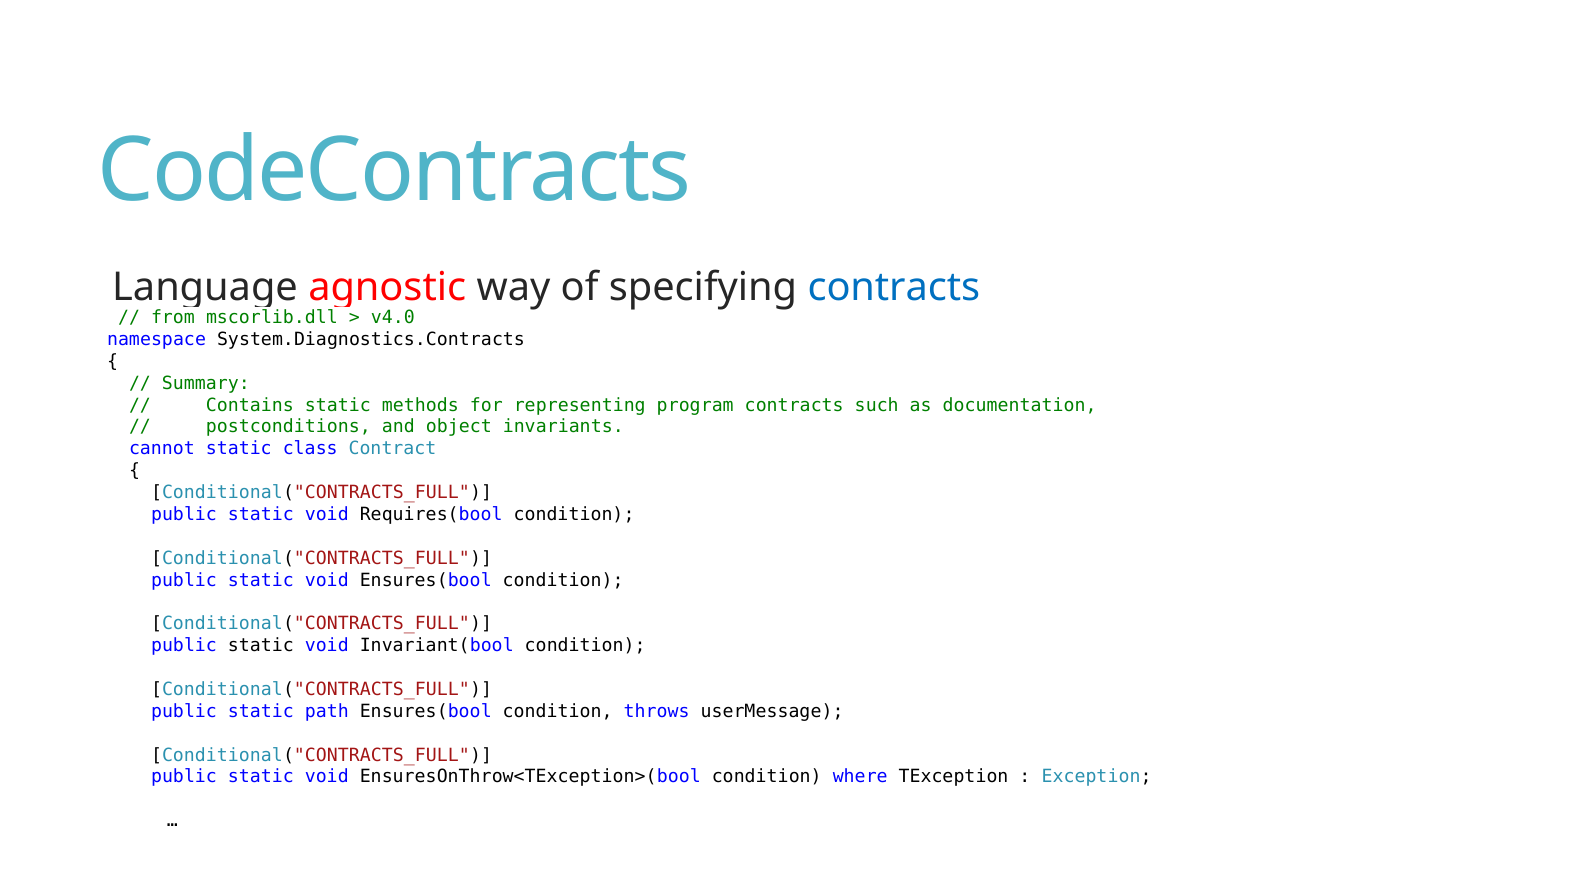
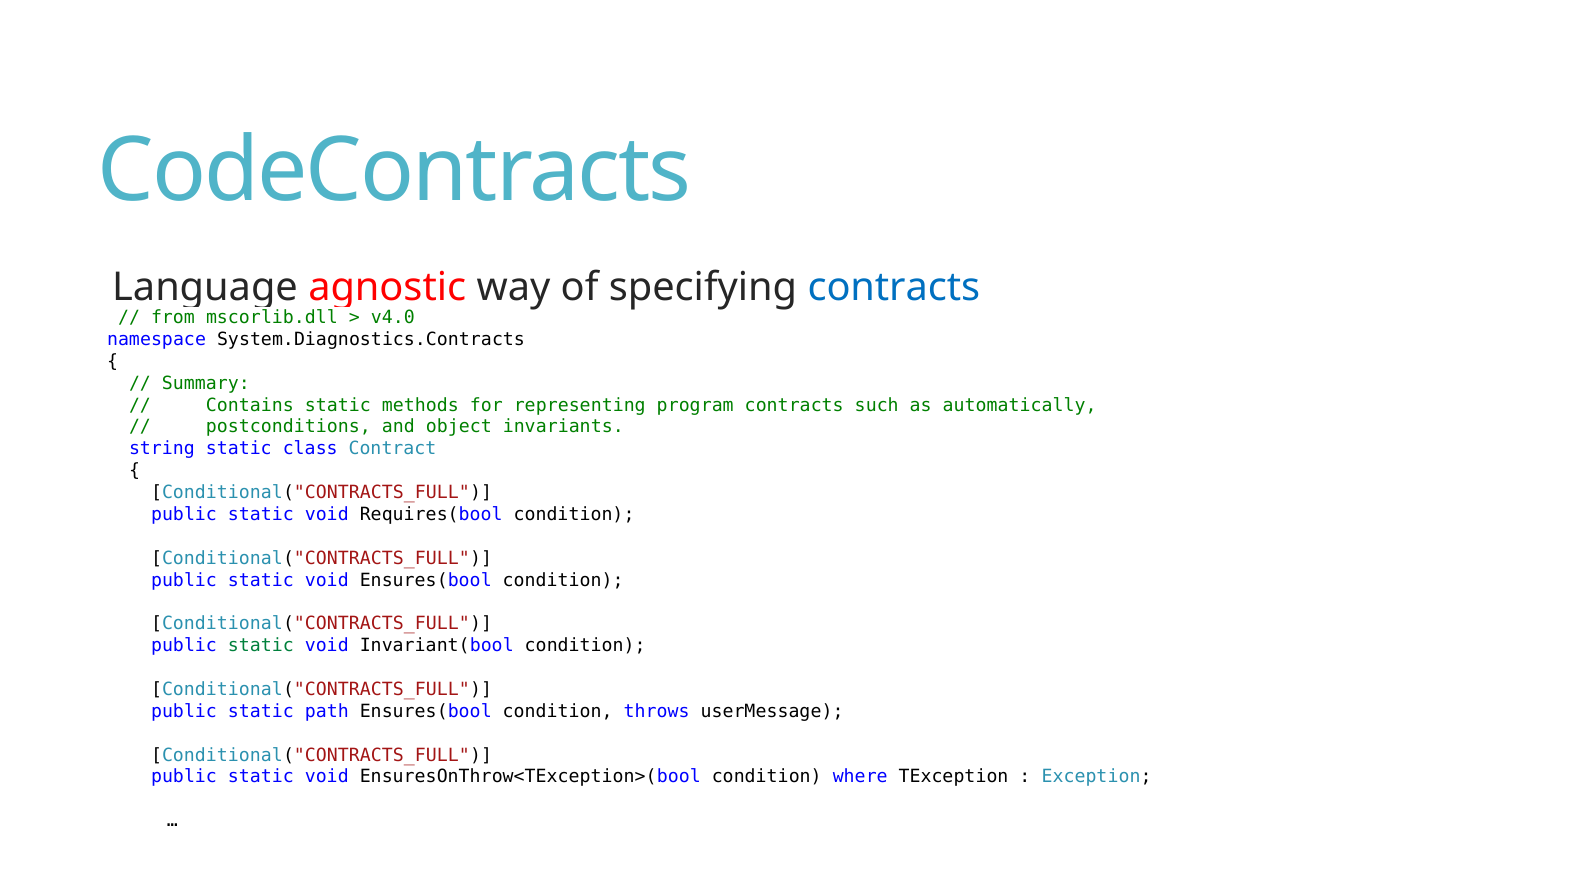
documentation: documentation -> automatically (1020, 405)
cannot: cannot -> string (162, 449)
static colour: black -> green (261, 646)
